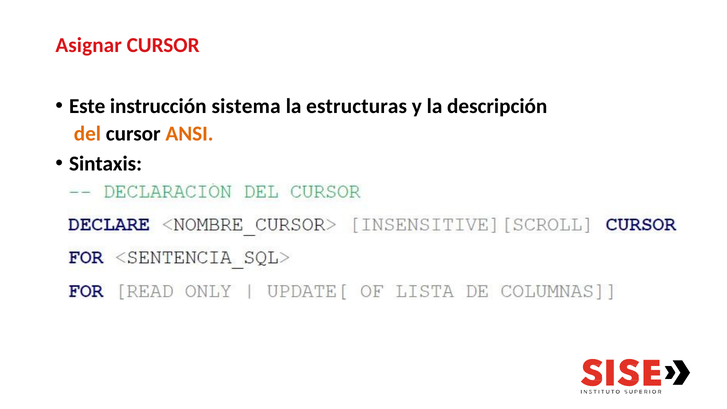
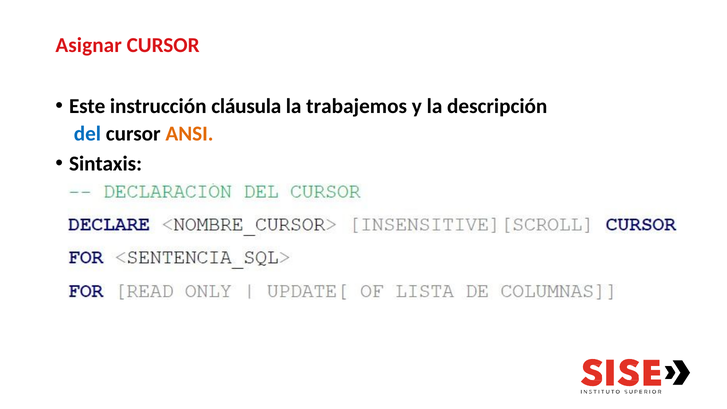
sistema: sistema -> cláusula (246, 106)
estructuras: estructuras -> trabajemos (357, 106)
del colour: orange -> blue (87, 134)
